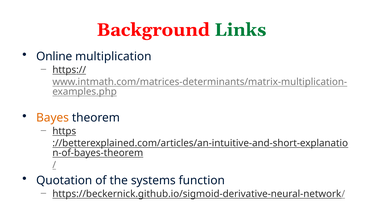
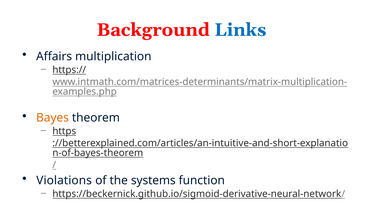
Links colour: green -> blue (240, 30)
Online: Online -> Affairs (54, 56)
Quotation: Quotation -> Violations (64, 180)
